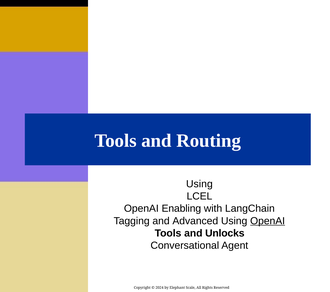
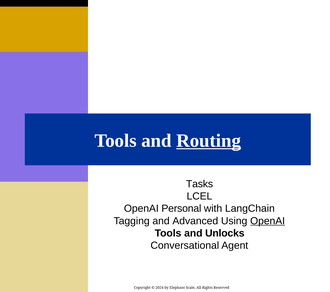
Routing underline: none -> present (209, 141)
Using: Using -> Tasks (200, 184)
Enabling: Enabling -> Personal (181, 209)
